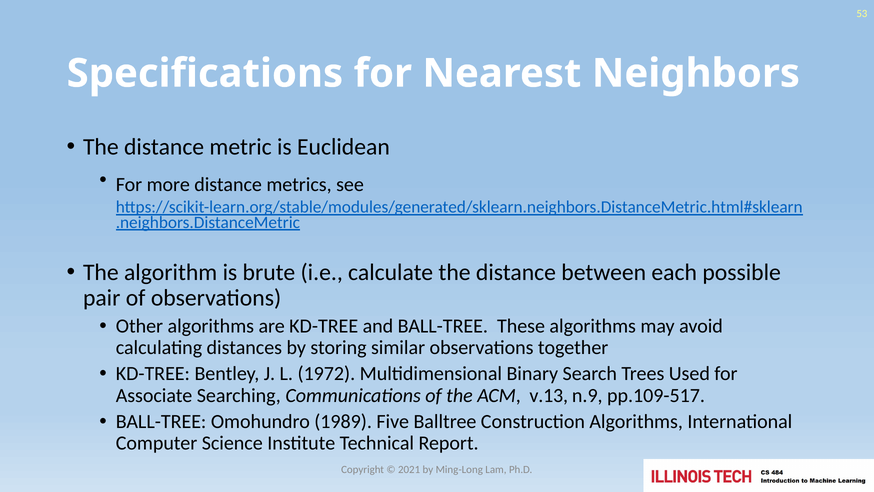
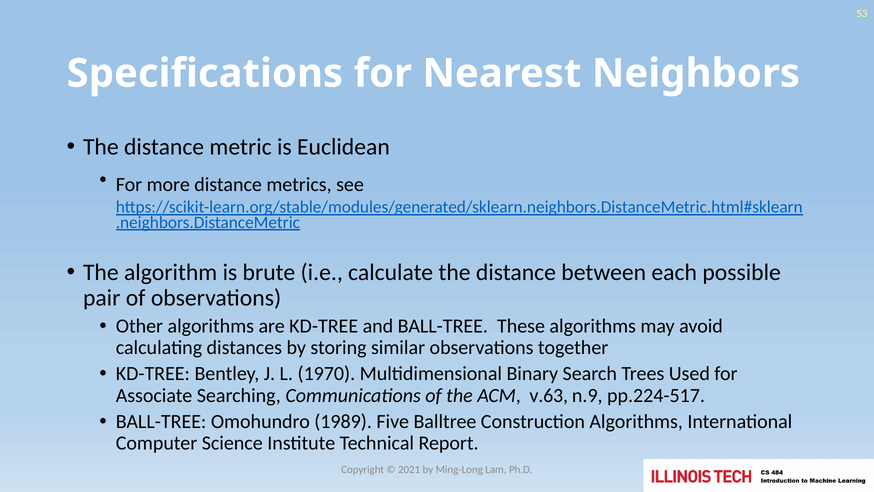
1972: 1972 -> 1970 (326, 374)
v.13: v.13 -> v.63 (549, 395)
pp.109-517: pp.109-517 -> pp.224-517 (656, 395)
